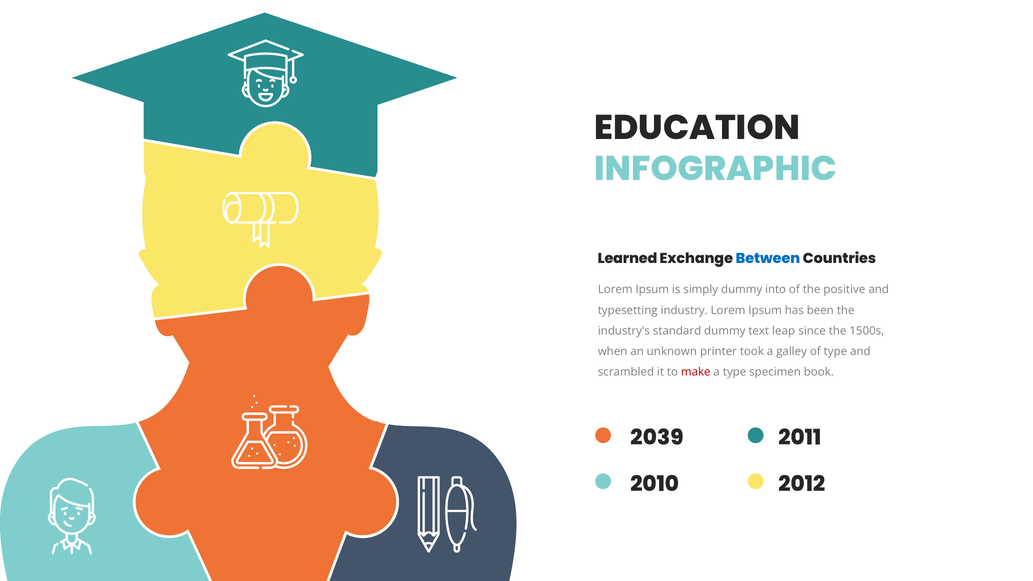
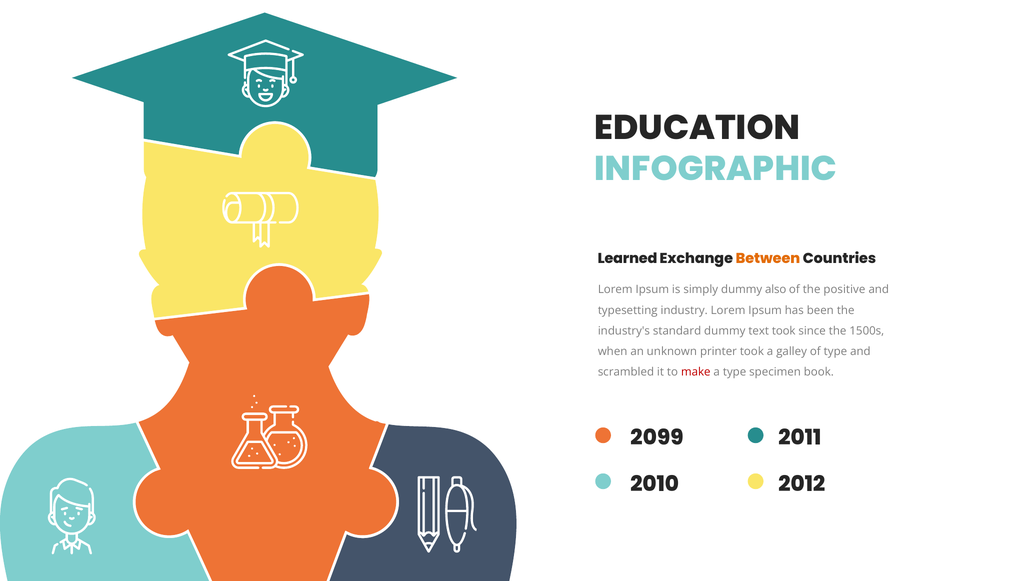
Between colour: blue -> orange (768, 258)
into: into -> also (776, 290)
text leap: leap -> took (784, 331)
2039: 2039 -> 2099 (657, 438)
